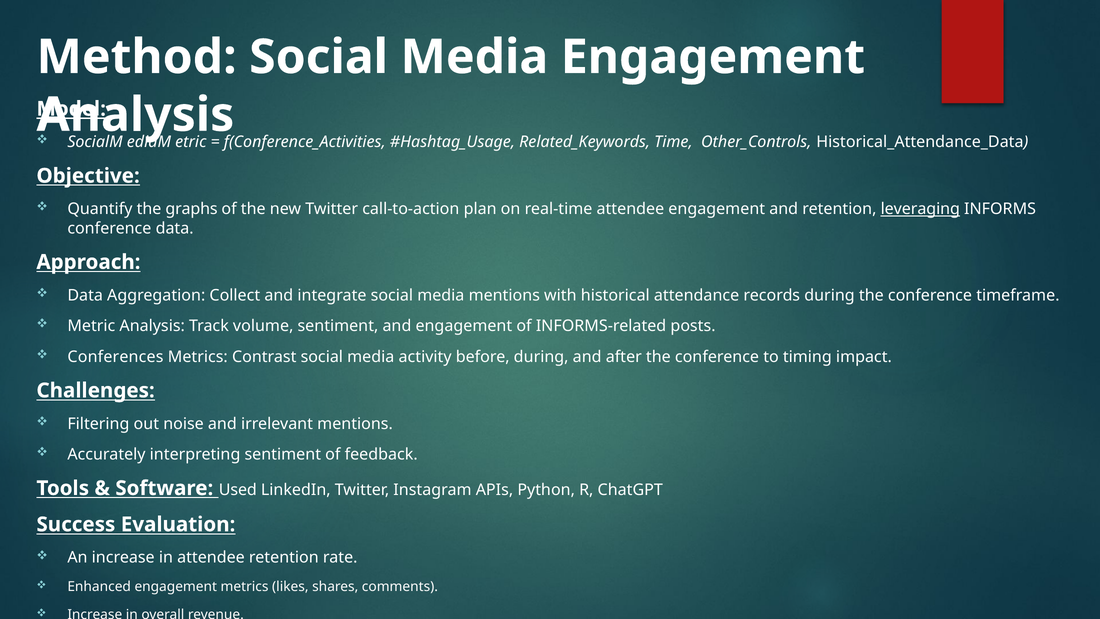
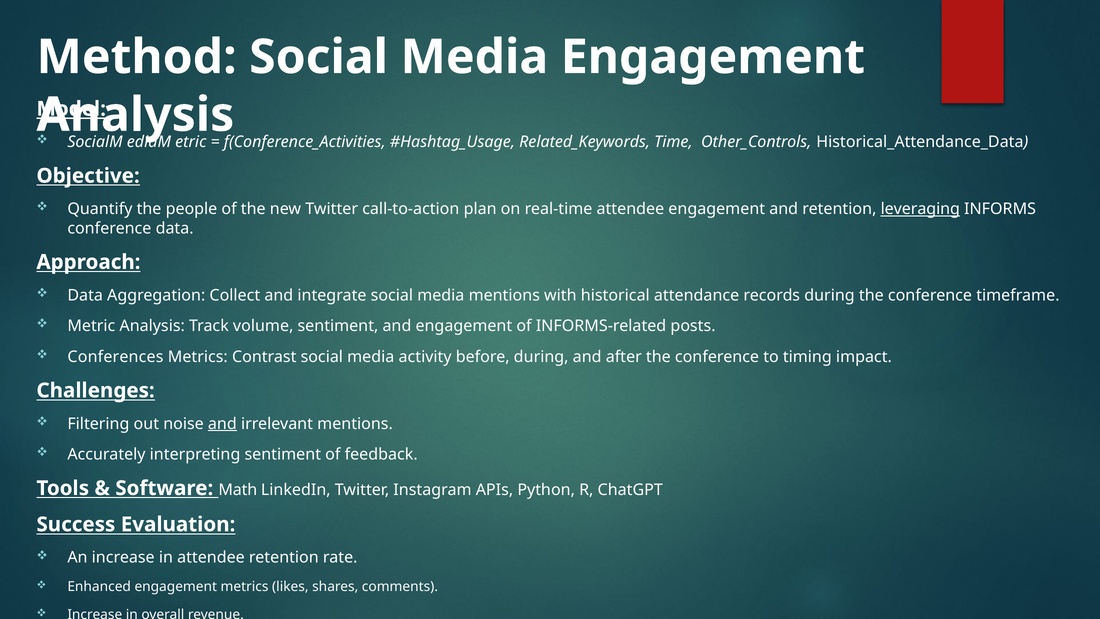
graphs: graphs -> people (191, 209)
and underline: none -> present (222, 424)
Used: Used -> Math (238, 490)
